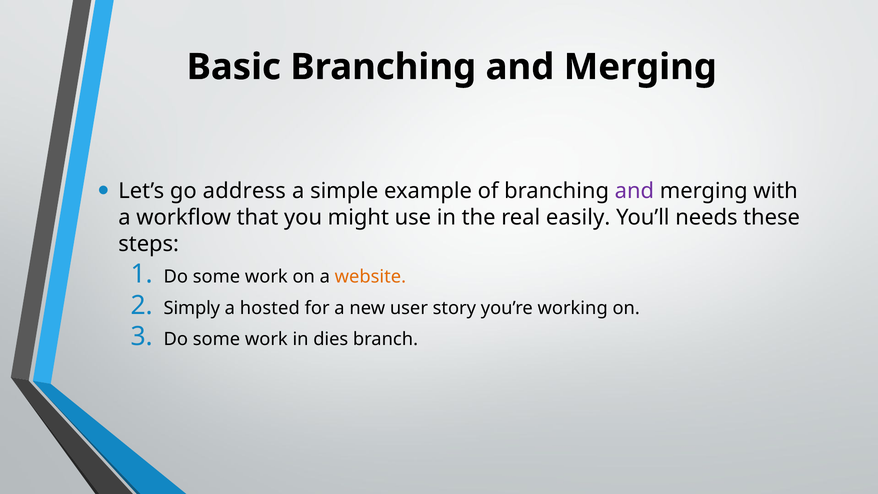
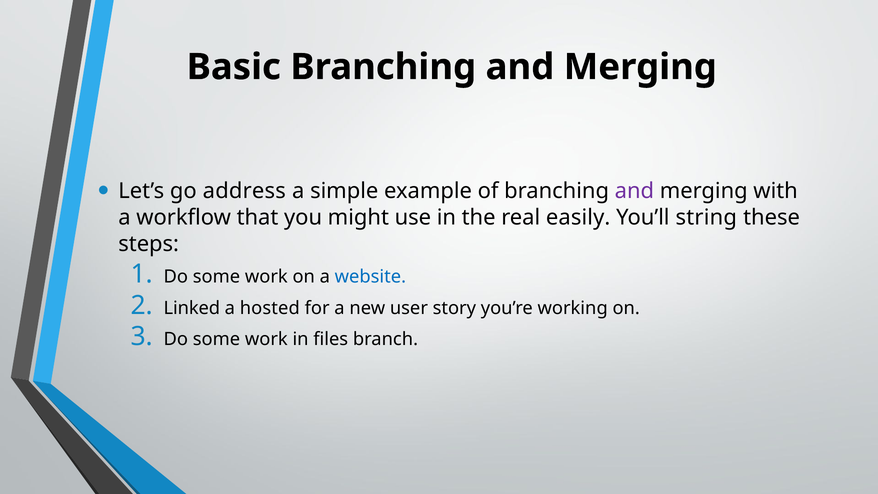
needs: needs -> string (706, 217)
website colour: orange -> blue (370, 277)
Simply: Simply -> Linked (192, 308)
dies: dies -> files (331, 339)
